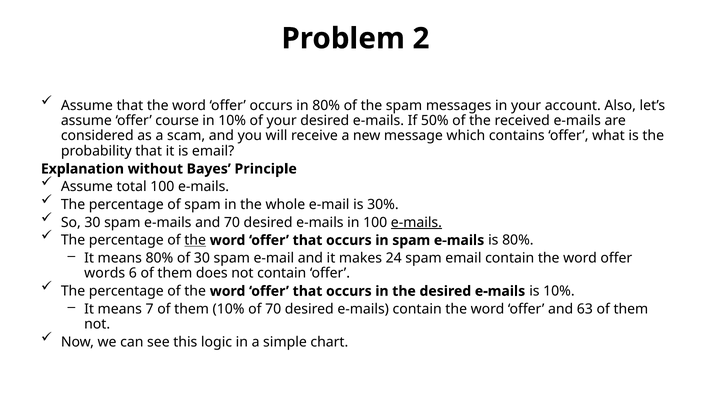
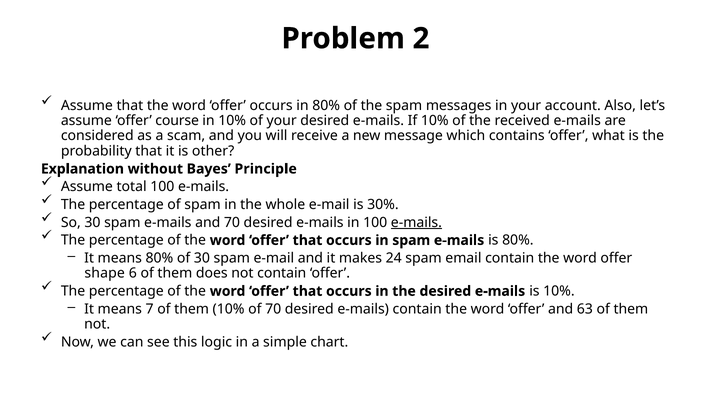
If 50%: 50% -> 10% (435, 121)
is email: email -> other (213, 151)
the underline: present -> none (195, 240)
words: words -> shape (105, 273)
